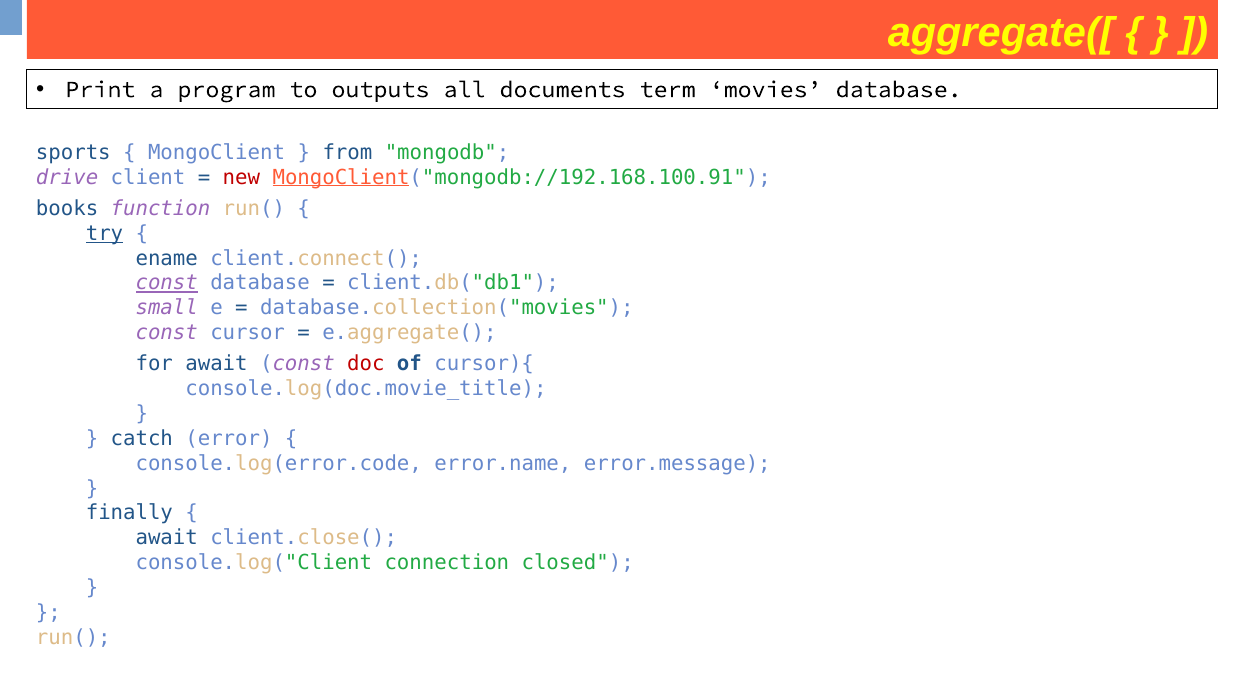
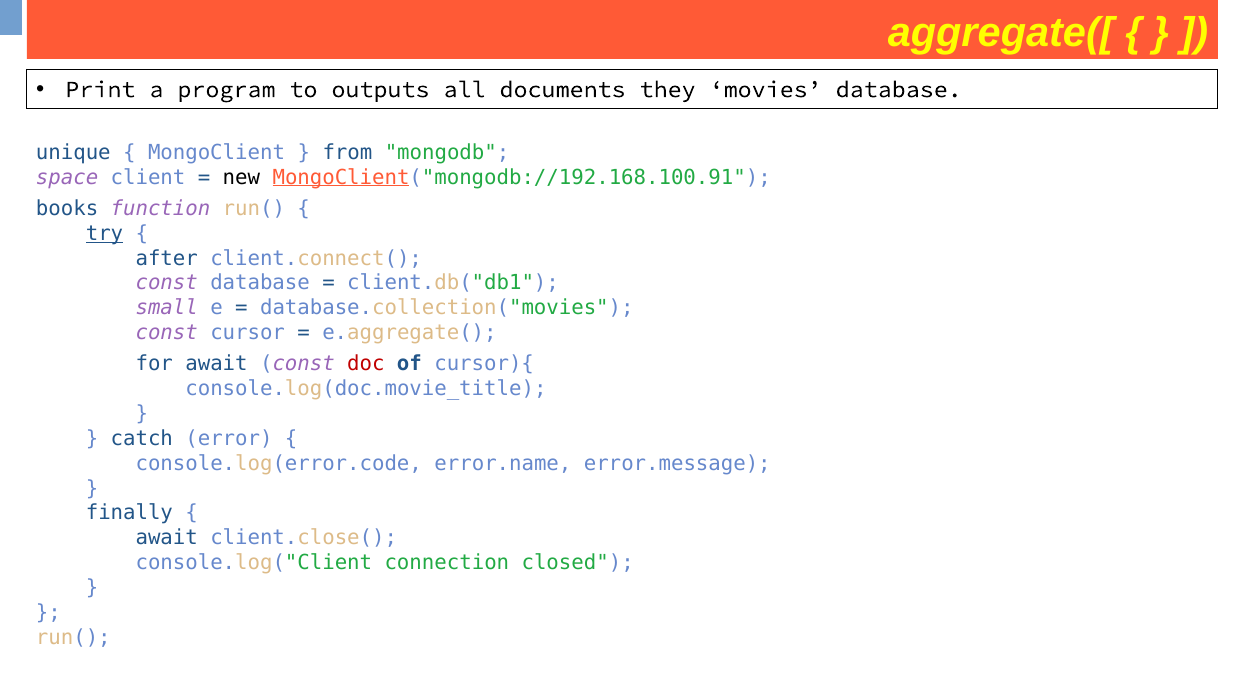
term: term -> they (668, 89)
sports: sports -> unique (73, 153)
drive: drive -> space (67, 177)
new colour: red -> black (241, 177)
ename: ename -> after (167, 258)
const underline: present -> none (167, 283)
